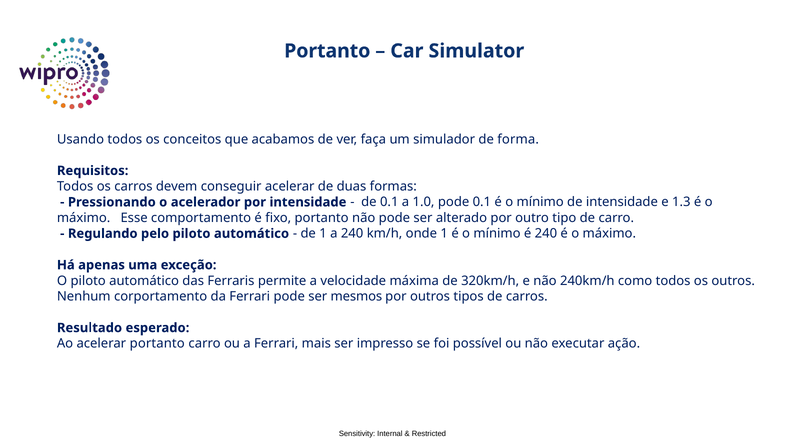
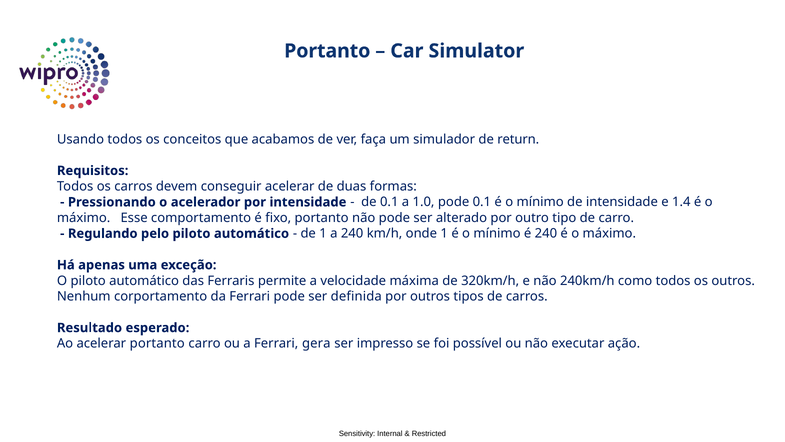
forma: forma -> return (518, 139)
1.3: 1.3 -> 1.4 (681, 202)
mesmos: mesmos -> definida (356, 296)
mais: mais -> gera (316, 343)
